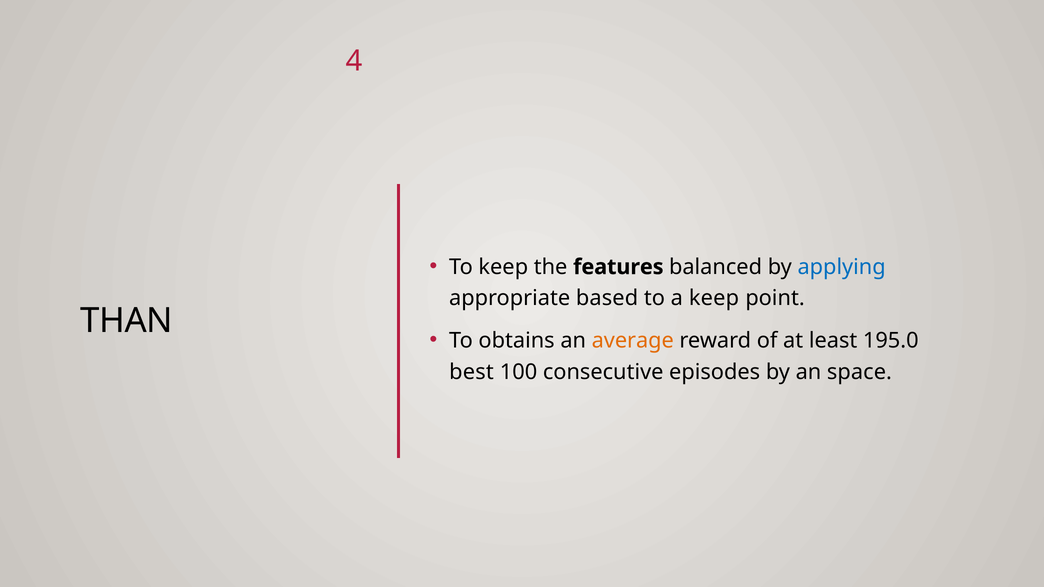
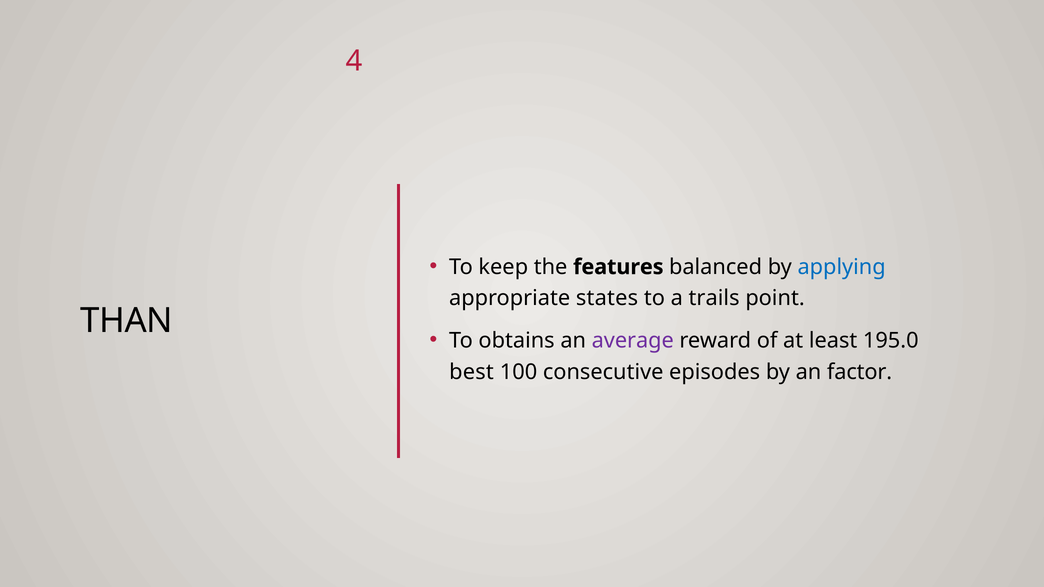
based: based -> states (607, 298)
a keep: keep -> trails (714, 298)
average colour: orange -> purple (633, 341)
space: space -> factor (860, 372)
